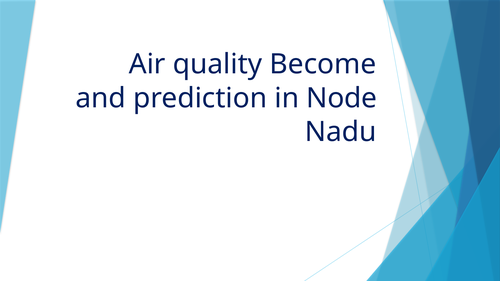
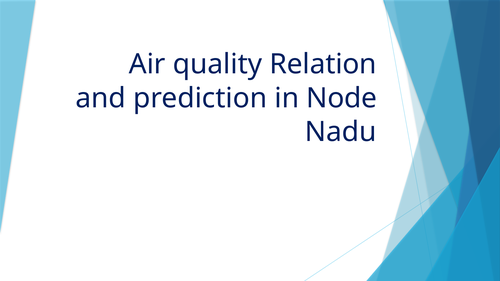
Become: Become -> Relation (323, 64)
